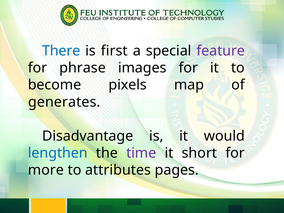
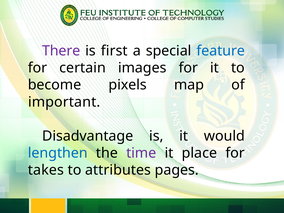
There colour: blue -> purple (61, 51)
feature colour: purple -> blue (221, 51)
phrase: phrase -> certain (83, 68)
generates: generates -> important (64, 102)
short: short -> place (199, 153)
more: more -> takes (46, 170)
